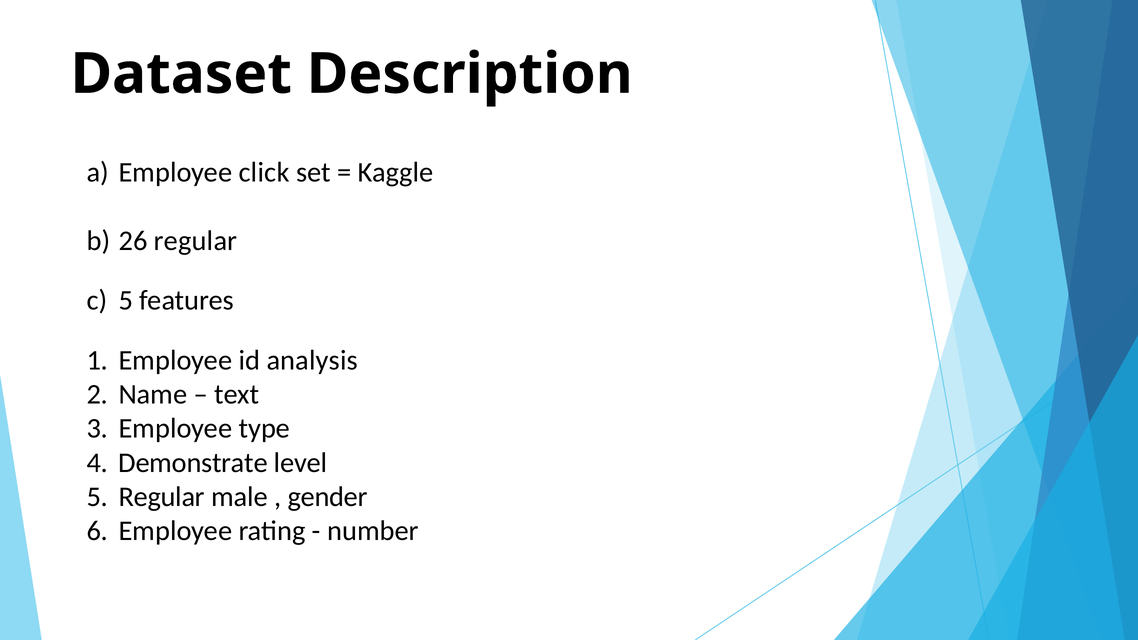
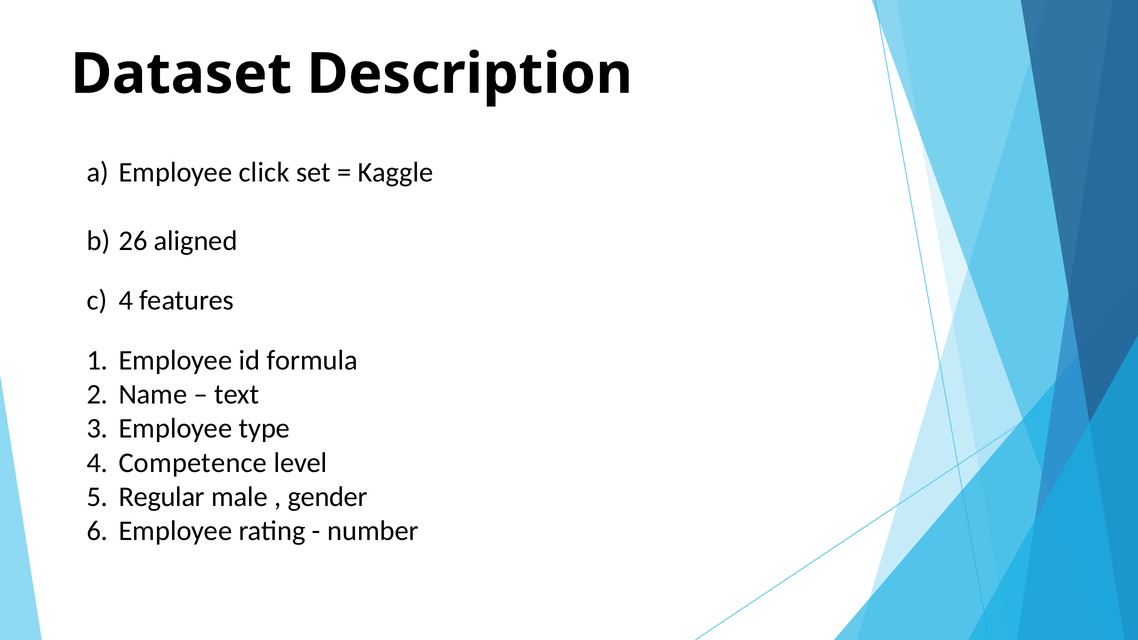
26 regular: regular -> aligned (196, 241)
5: 5 -> 4 (126, 301)
analysis: analysis -> formula (312, 360)
Demonstrate: Demonstrate -> Competence (193, 463)
